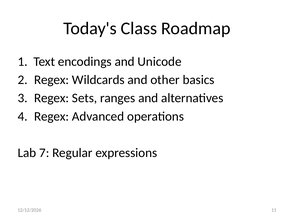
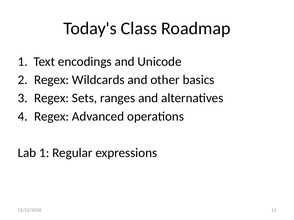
Lab 7: 7 -> 1 (44, 153)
